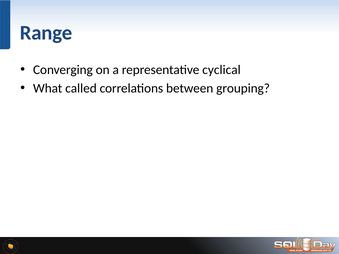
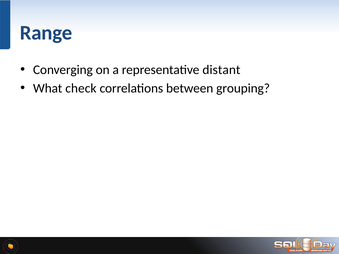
cyclical: cyclical -> distant (221, 70)
called: called -> check (81, 88)
